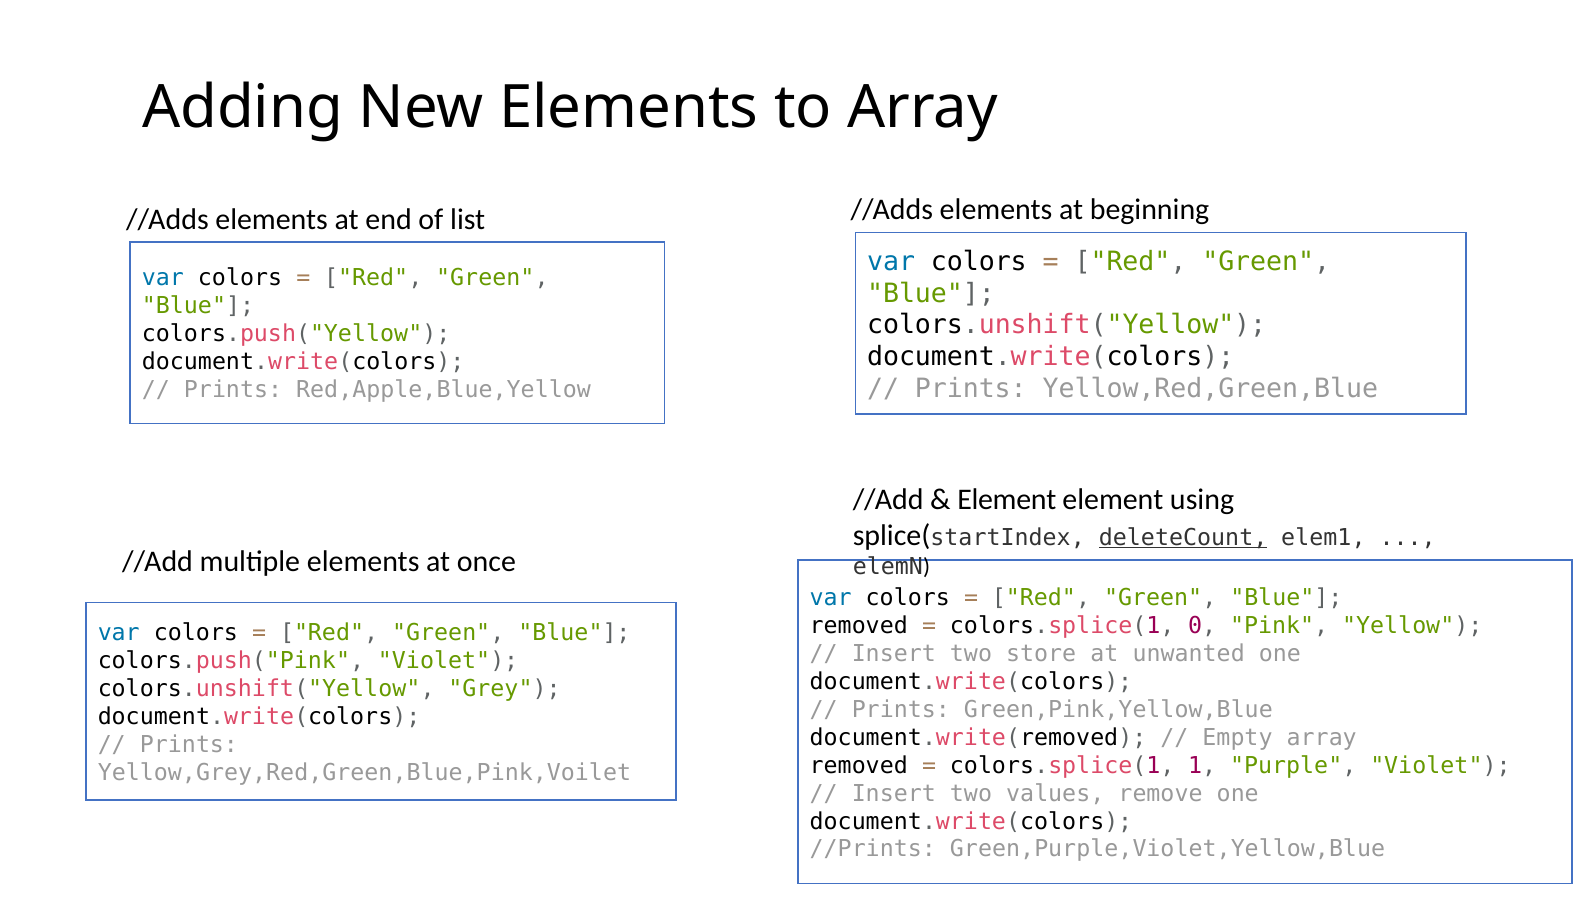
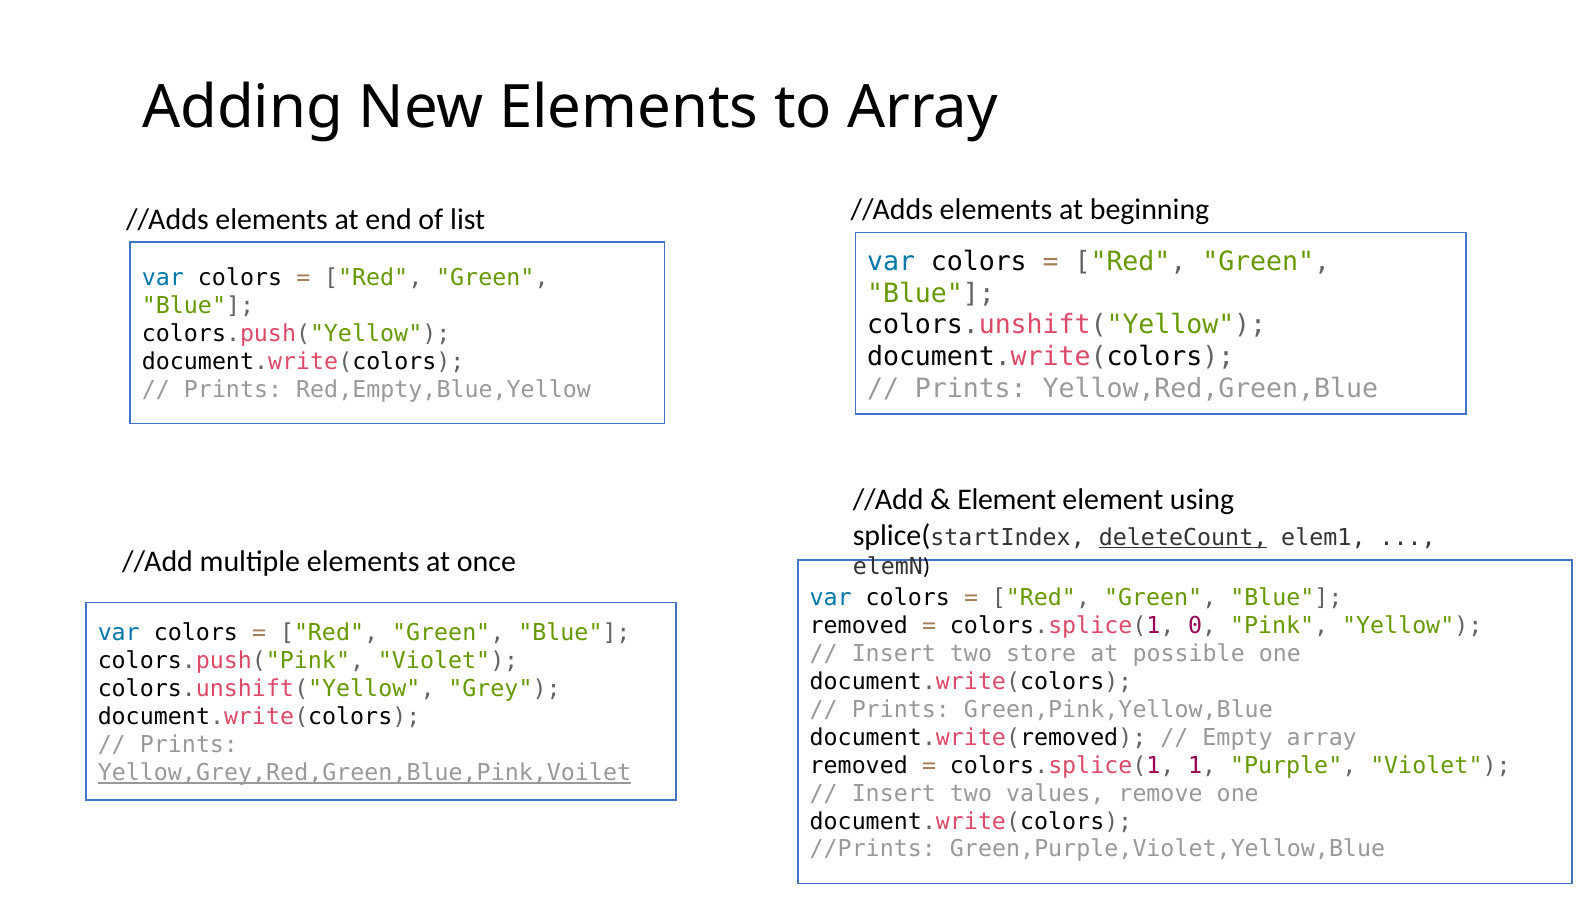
Red,Apple,Blue,Yellow: Red,Apple,Blue,Yellow -> Red,Empty,Blue,Yellow (444, 390)
unwanted: unwanted -> possible (1189, 653)
Yellow,Grey,Red,Green,Blue,Pink,Voilet underline: none -> present (364, 773)
